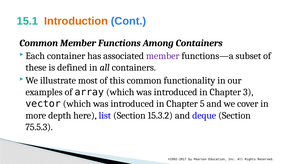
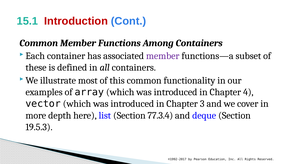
Introduction colour: orange -> red (76, 21)
3: 3 -> 4 (248, 92)
5: 5 -> 3 (202, 104)
15.3.2: 15.3.2 -> 77.3.4 (160, 116)
75.5.3: 75.5.3 -> 19.5.3 (39, 127)
